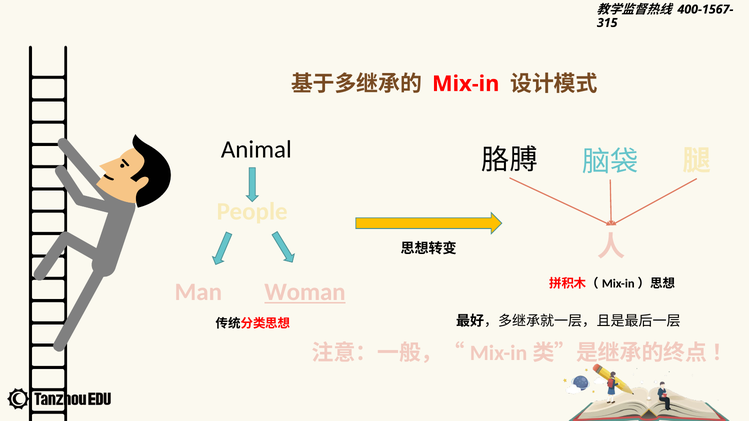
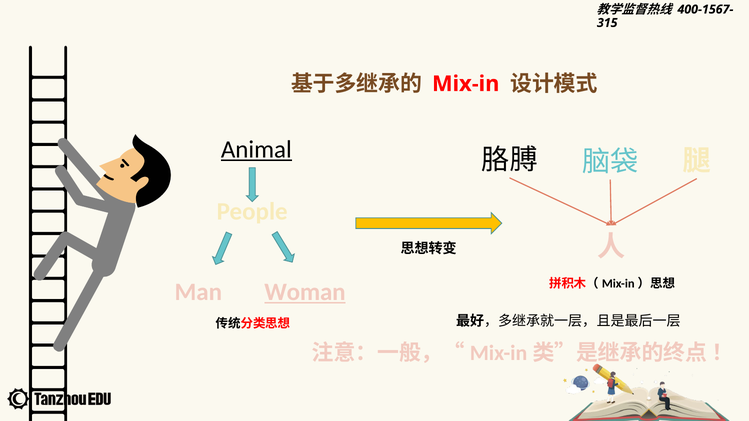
Animal underline: none -> present (256, 150)
